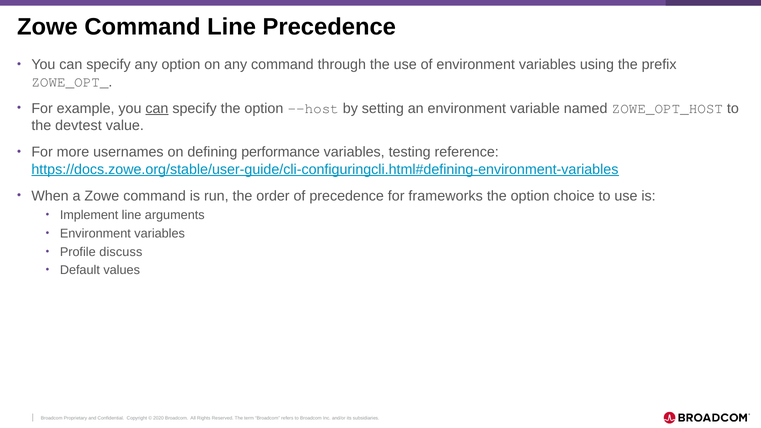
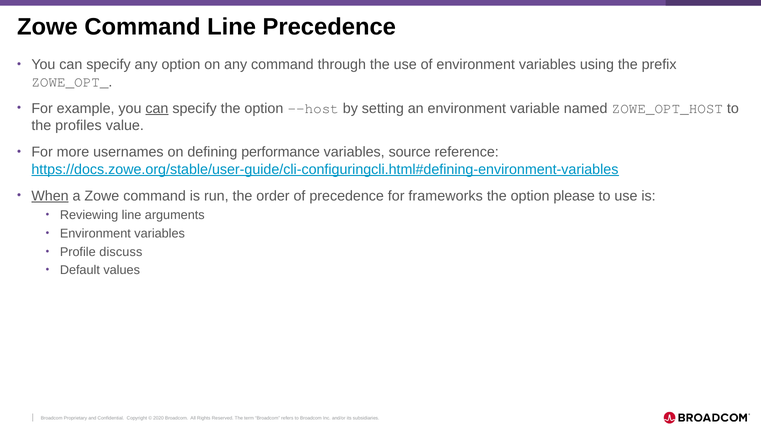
devtest: devtest -> profiles (78, 126)
testing: testing -> source (410, 152)
When underline: none -> present (50, 196)
choice: choice -> please (574, 196)
Implement: Implement -> Reviewing (89, 215)
